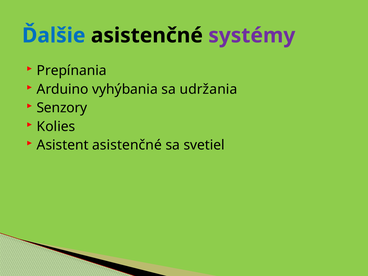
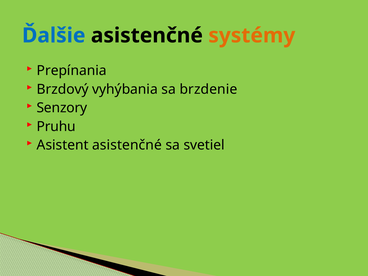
systémy colour: purple -> orange (252, 36)
Arduino: Arduino -> Brzdový (63, 89)
udržania: udržania -> brzdenie (208, 89)
Kolies: Kolies -> Pruhu (56, 127)
